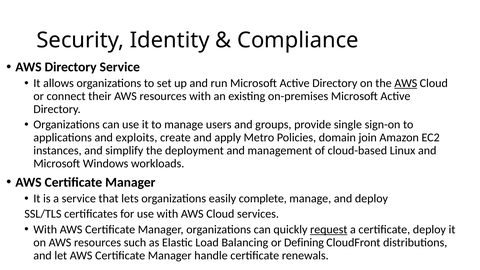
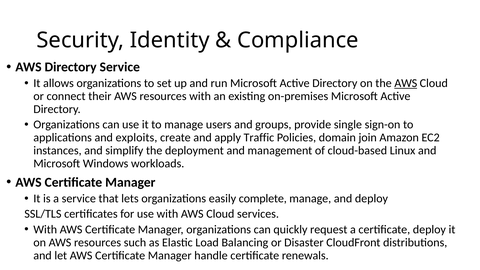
Metro: Metro -> Traffic (259, 138)
request underline: present -> none (329, 229)
Defining: Defining -> Disaster (304, 242)
